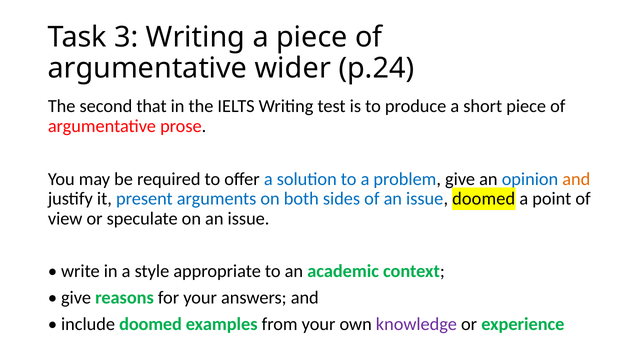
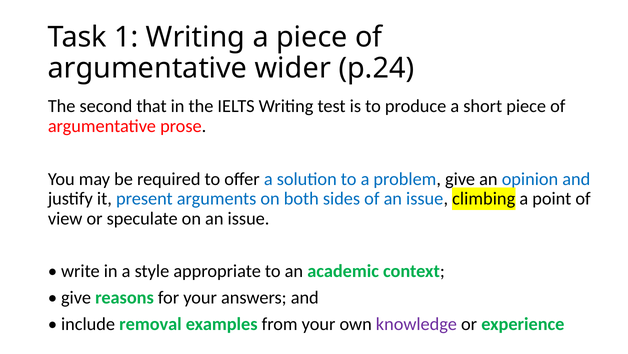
3: 3 -> 1 (126, 37)
and colour: orange -> blue (576, 179)
issue doomed: doomed -> climbing (484, 198)
include doomed: doomed -> removal (150, 324)
